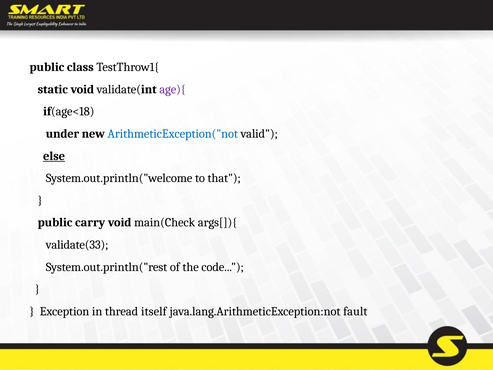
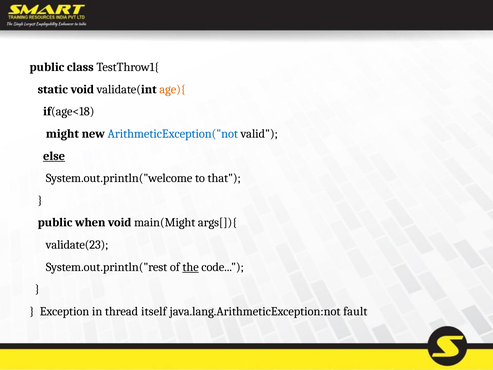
age){ colour: purple -> orange (173, 89)
under: under -> might (62, 134)
carry: carry -> when (90, 222)
main(Check: main(Check -> main(Might (165, 222)
validate(33: validate(33 -> validate(23 (77, 245)
the underline: none -> present (191, 267)
